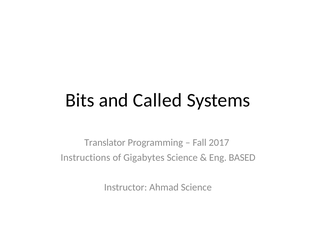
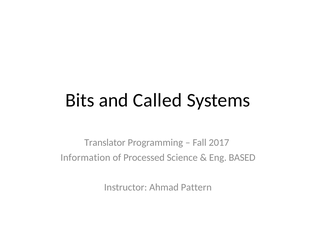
Instructions: Instructions -> Information (85, 158)
Gigabytes: Gigabytes -> Processed (144, 158)
Ahmad Science: Science -> Pattern (196, 187)
